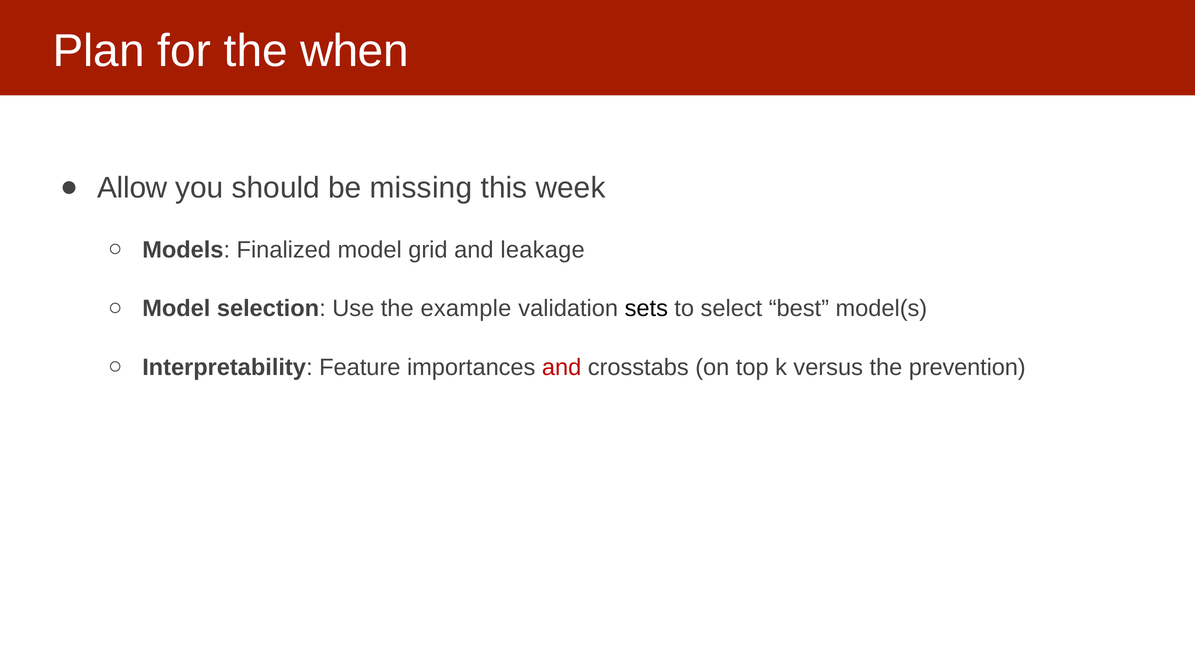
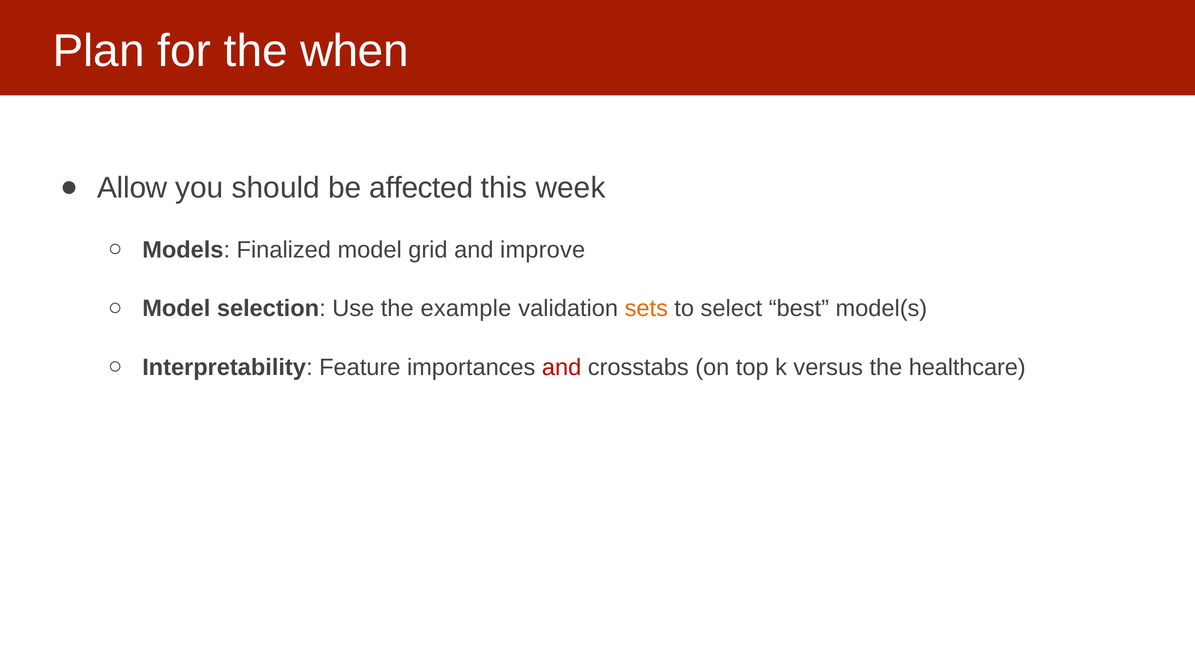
missing: missing -> affected (421, 188)
leakage: leakage -> improve (543, 250)
sets colour: black -> orange (646, 309)
prevention: prevention -> healthcare (967, 367)
